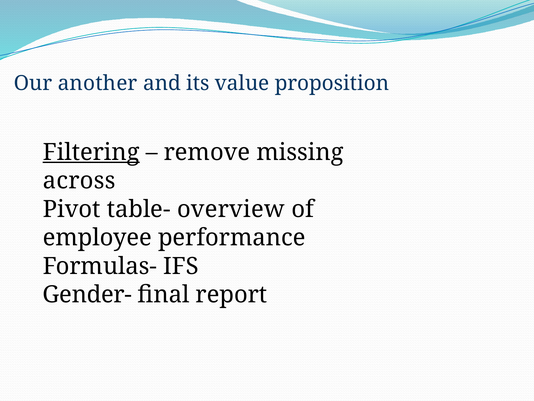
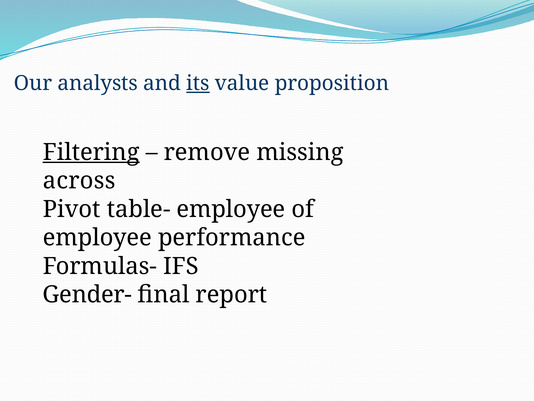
another: another -> analysts (98, 83)
its underline: none -> present (198, 83)
table- overview: overview -> employee (231, 209)
